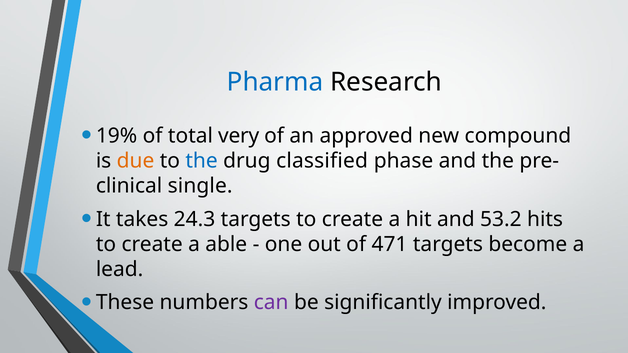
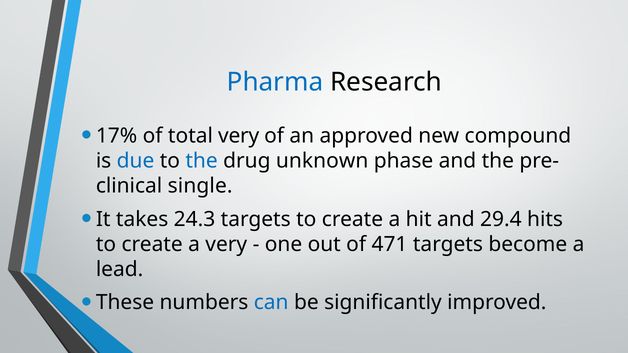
19%: 19% -> 17% (117, 136)
due colour: orange -> blue (136, 161)
classified: classified -> unknown (322, 161)
53.2: 53.2 -> 29.4 (501, 219)
a able: able -> very (226, 244)
can colour: purple -> blue (271, 303)
